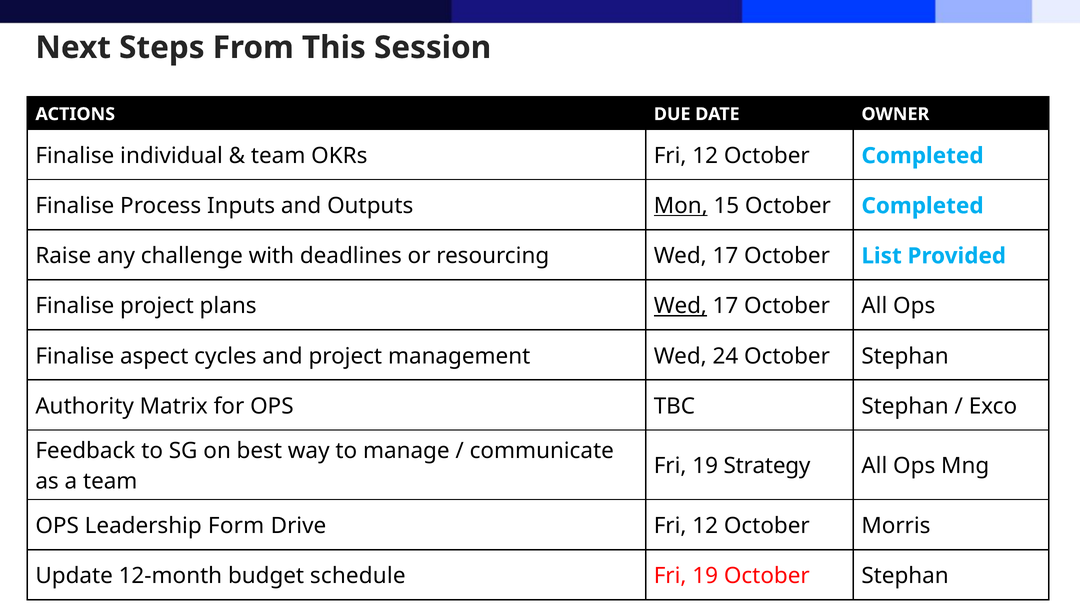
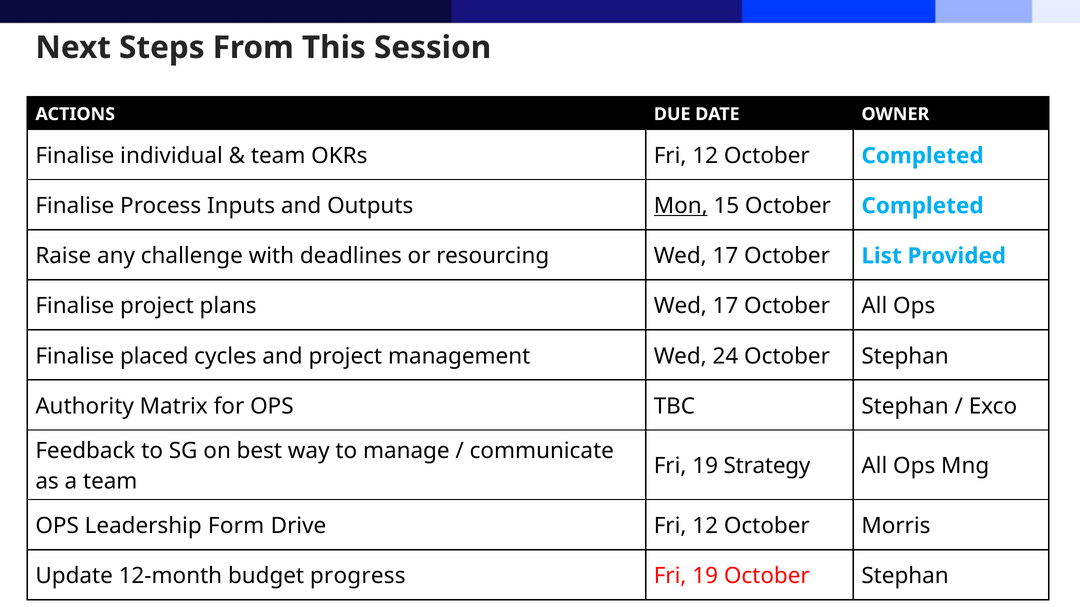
Wed underline: present -> none (680, 306)
aspect: aspect -> placed (154, 356)
schedule: schedule -> progress (358, 577)
